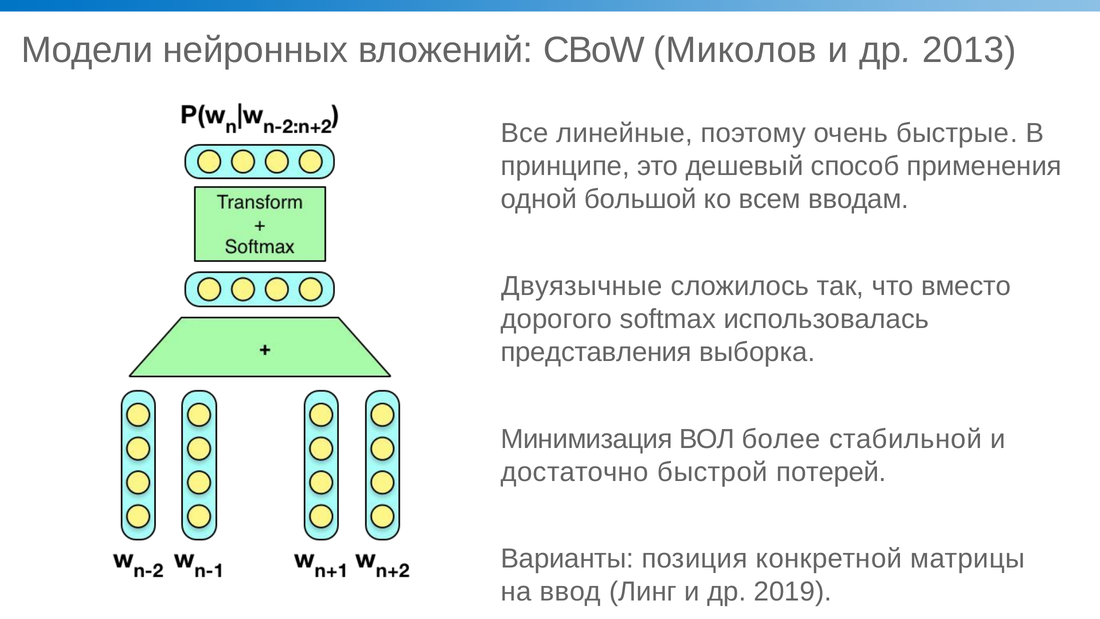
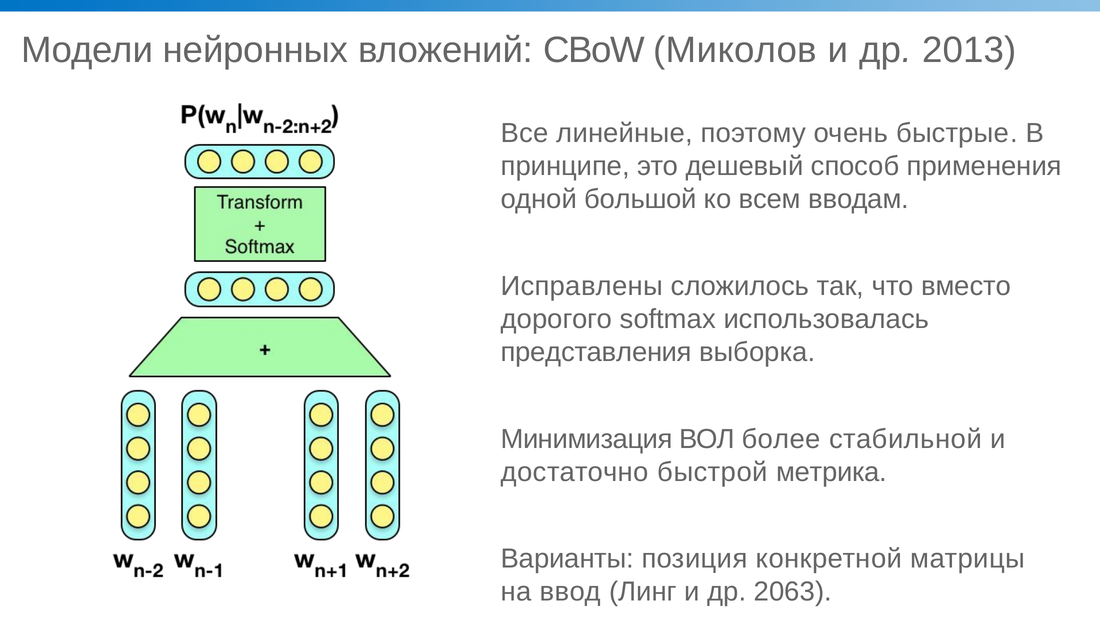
Двуязычные: Двуязычные -> Исправлены (582, 286)
потерей: потерей -> метрика (832, 472)
2019: 2019 -> 2063 (793, 592)
